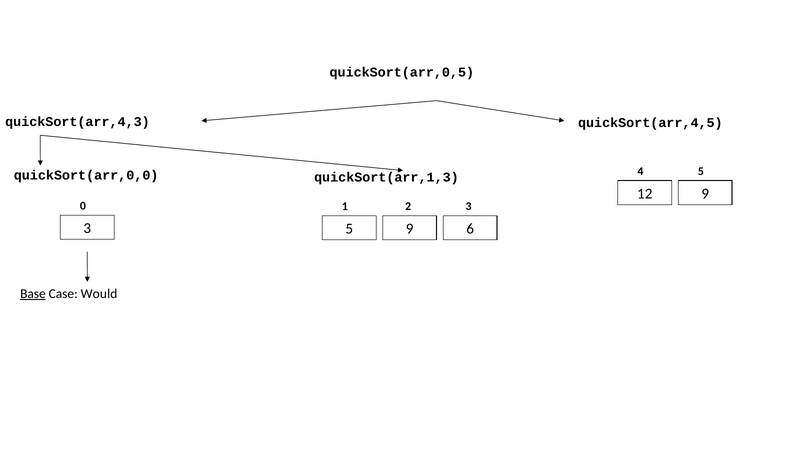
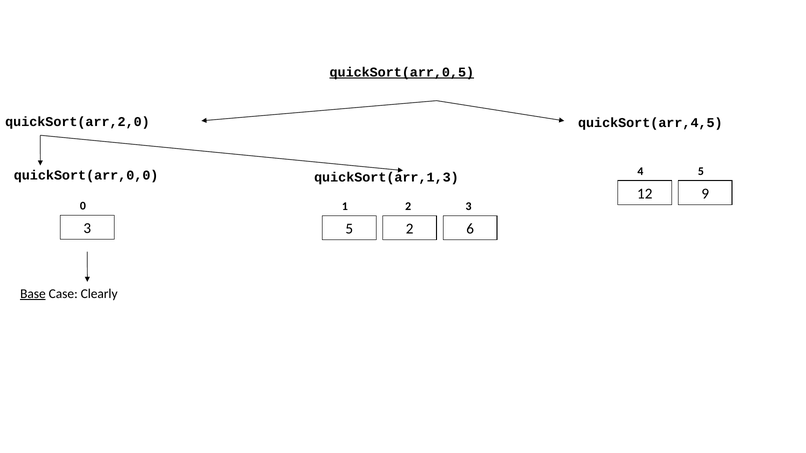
quickSort(arr,0,5 underline: none -> present (402, 72)
quickSort(arr,4,3: quickSort(arr,4,3 -> quickSort(arr,2,0 (77, 122)
5 9: 9 -> 2 (410, 229)
Would: Would -> Clearly (99, 294)
